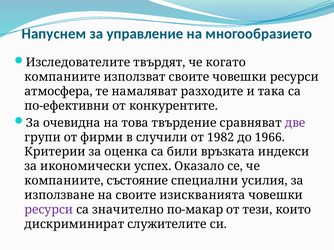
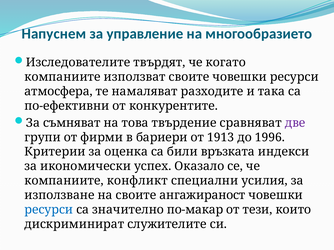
очевидна: очевидна -> съмняват (72, 123)
случили: случили -> бариери (162, 138)
1982: 1982 -> 1913 (221, 138)
1966: 1966 -> 1996 (270, 138)
състояние: състояние -> конфликт (137, 181)
изискванията: изискванията -> ангажираност (202, 196)
ресурси colour: purple -> blue (49, 210)
